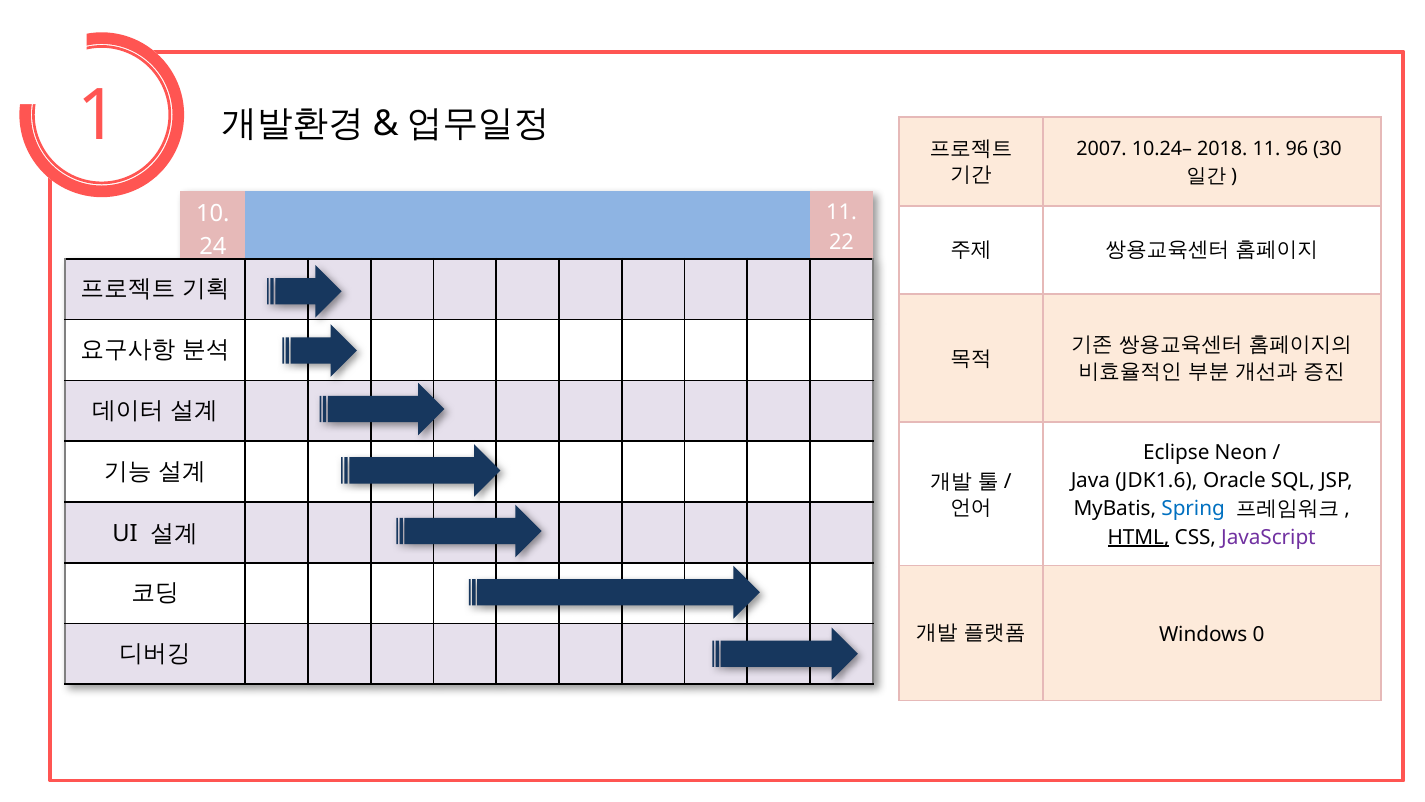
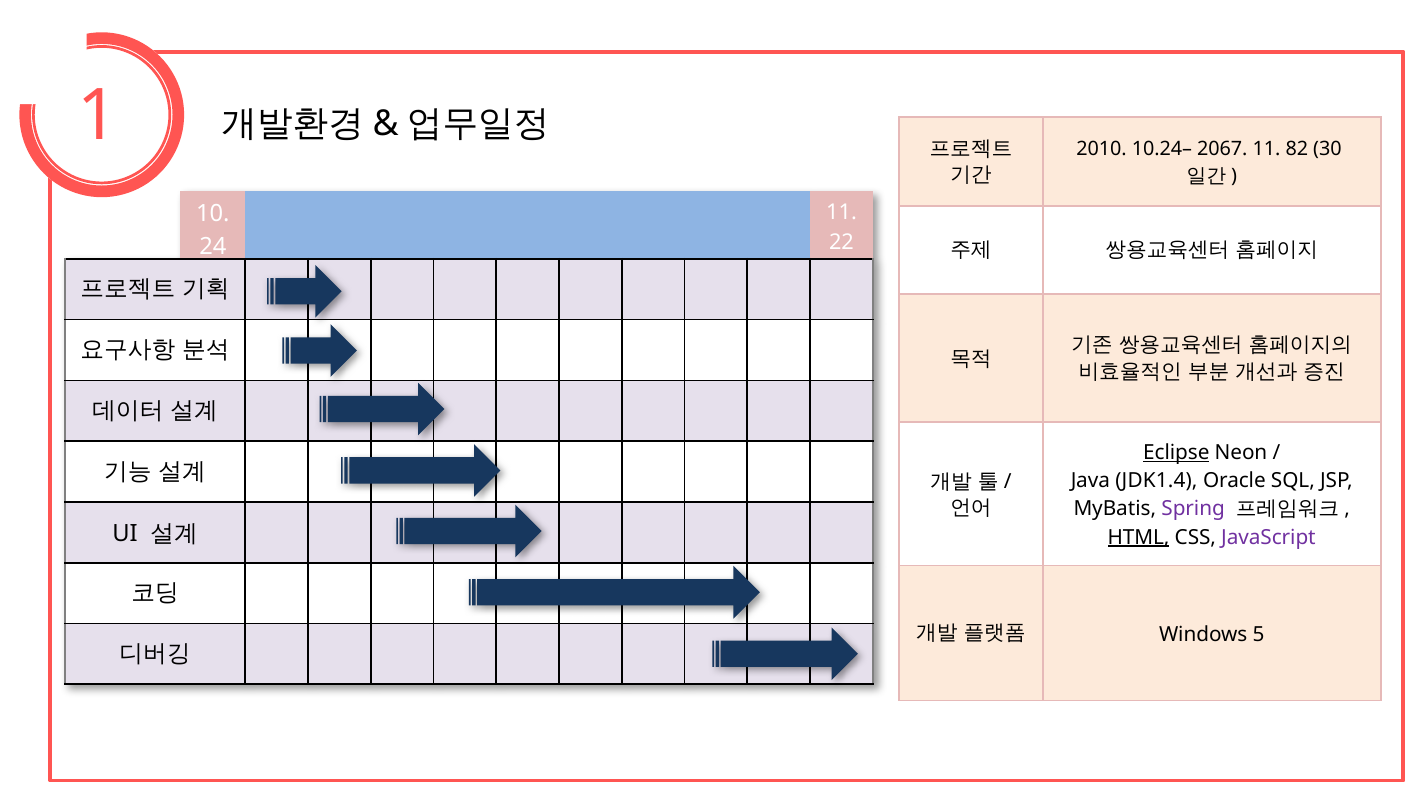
2007: 2007 -> 2010 (1102, 149)
2018: 2018 -> 2067 (1222, 149)
96: 96 -> 82 (1297, 149)
Eclipse underline: none -> present (1176, 453)
JDK1.6: JDK1.6 -> JDK1.4 (1156, 481)
Spring colour: blue -> purple (1193, 509)
0: 0 -> 5 (1259, 634)
